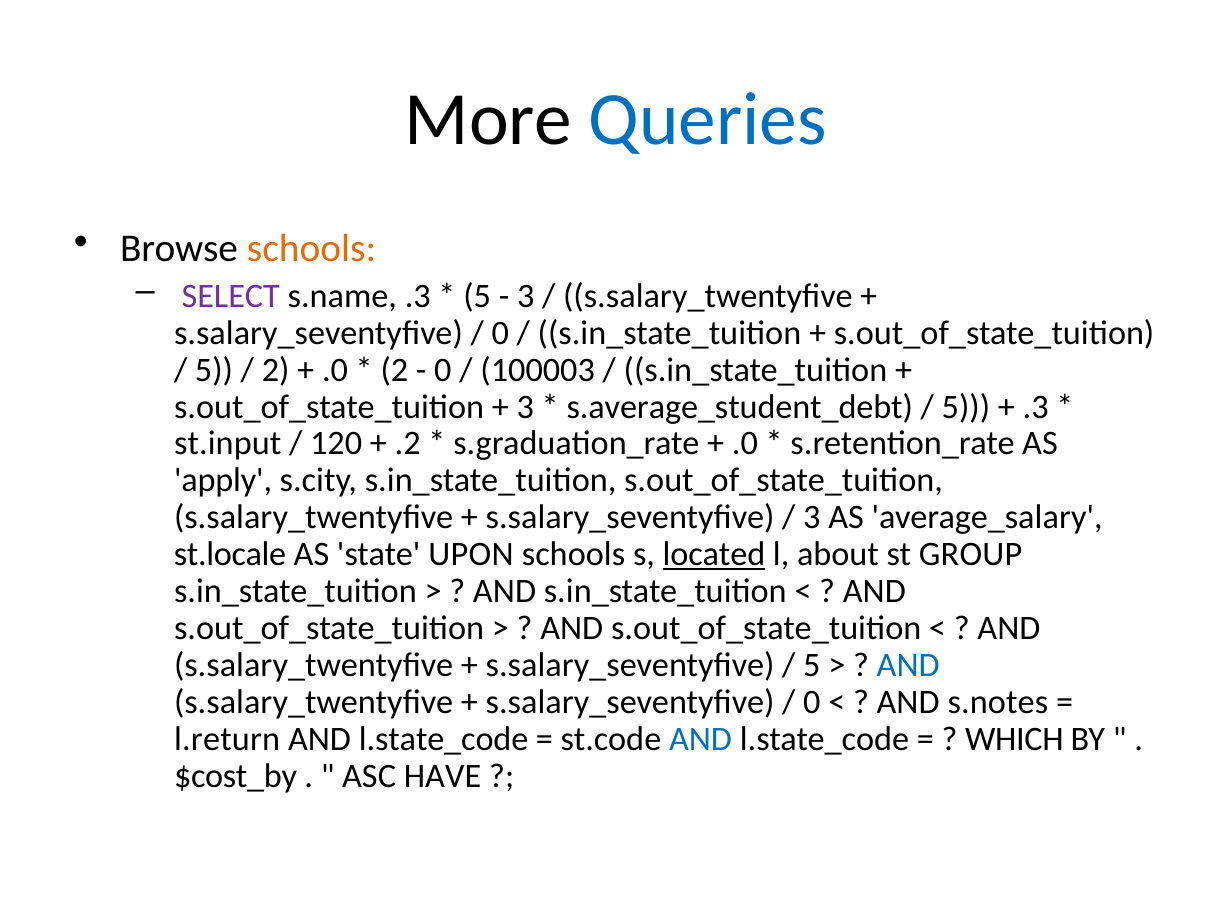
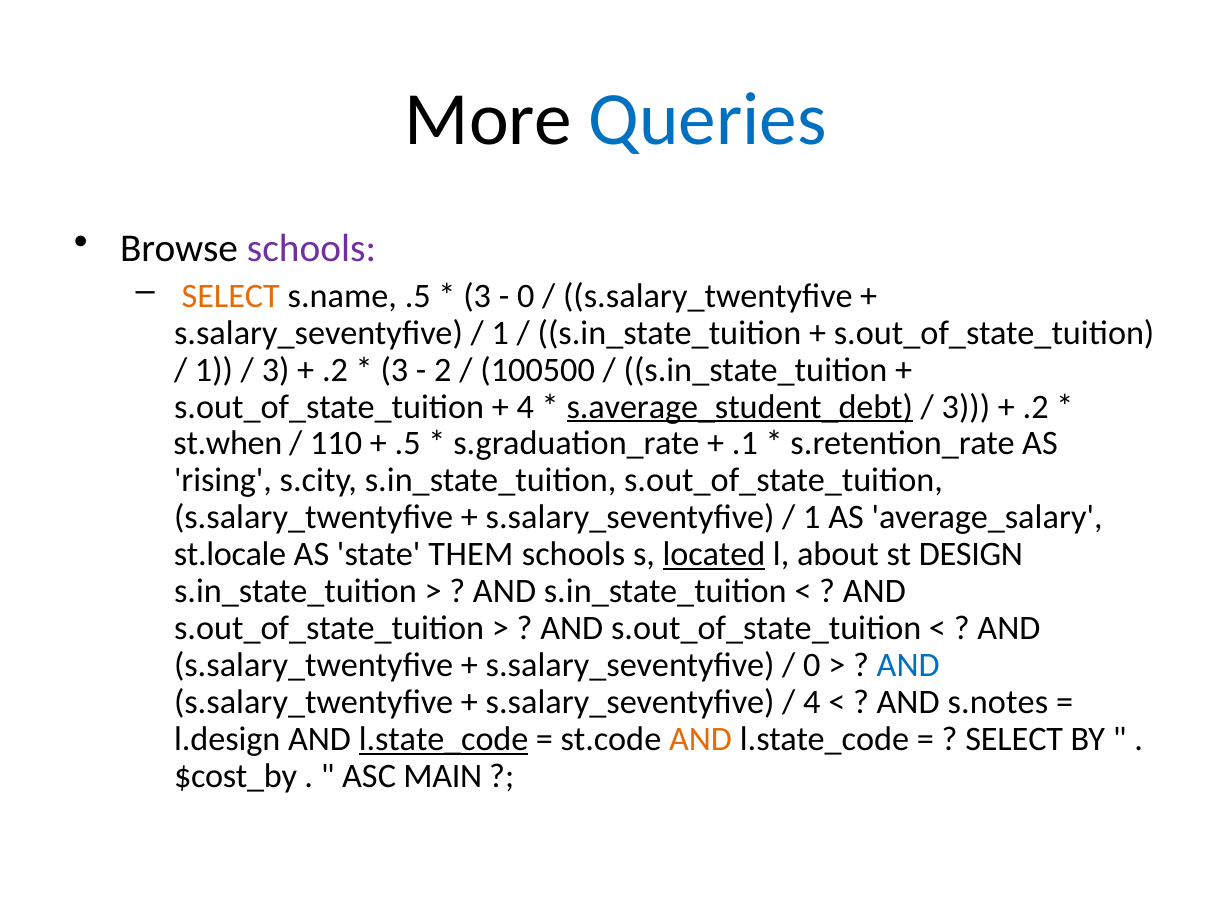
schools colour: orange -> purple (311, 248)
SELECT colour: purple -> orange (231, 296)
s.name .3: .3 -> .5 (418, 296)
5: 5 -> 3 (477, 296)
3: 3 -> 0 (526, 296)
0: 0 -> 1 (500, 333)
5: 5 -> 1 (214, 370)
2: 2 -> 3 (276, 370)
.0: .0 -> .2 (335, 370)
2: 2 -> 3 (394, 370)
0: 0 -> 2 (443, 370)
100003: 100003 -> 100500 (538, 370)
3: 3 -> 4 (525, 407)
s.average_student_debt underline: none -> present (740, 407)
5: 5 -> 3 (966, 407)
.3: .3 -> .2 (1036, 407)
st.input: st.input -> st.when (228, 444)
120: 120 -> 110 (336, 444)
.2: .2 -> .5 (408, 444)
.0: .0 -> .1 (745, 444)
apply: apply -> rising (223, 481)
3: 3 -> 1 (812, 518)
UPON: UPON -> THEM (471, 555)
GROUP: GROUP -> DESIGN (971, 555)
5: 5 -> 0 (812, 665)
0: 0 -> 4 (812, 702)
l.return: l.return -> l.design (227, 739)
l.state_code underline: none -> present (444, 739)
AND colour: blue -> orange (701, 739)
WHICH: WHICH -> SELECT (1014, 739)
HAVE: HAVE -> MAIN (443, 776)
